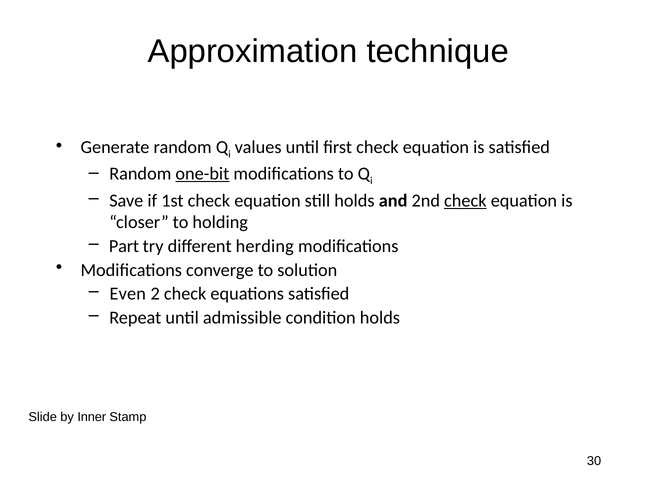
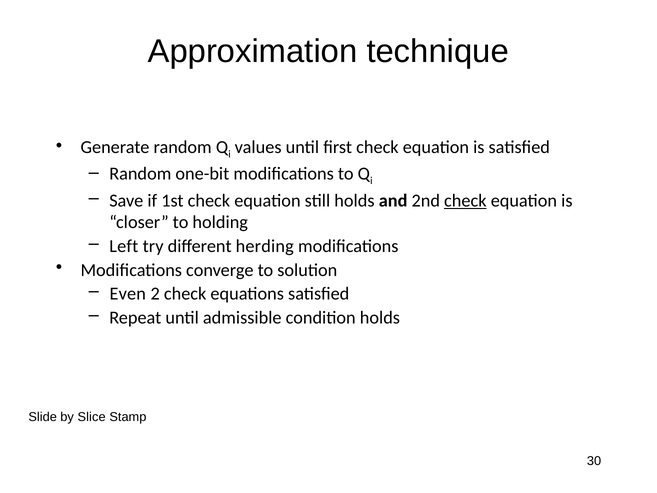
one-bit underline: present -> none (202, 174)
Part: Part -> Left (124, 246)
Inner: Inner -> Slice (92, 417)
